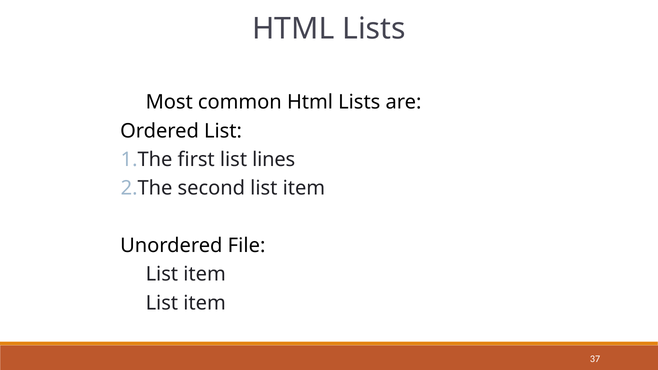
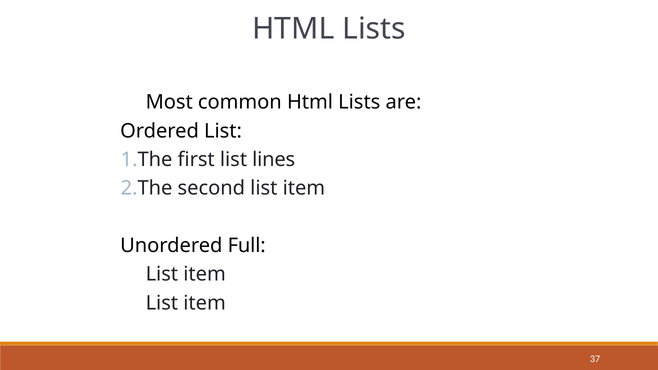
File: File -> Full (247, 246)
